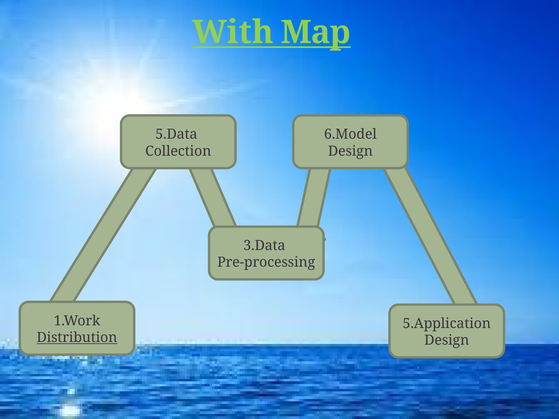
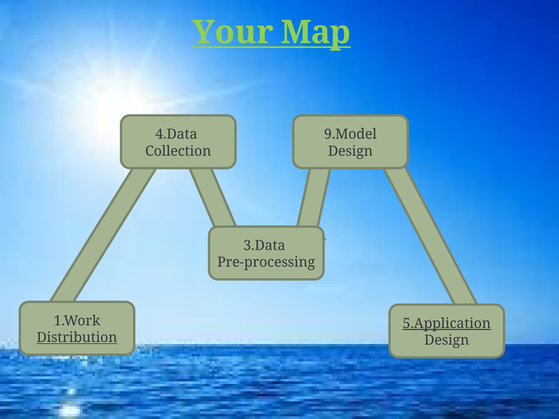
With: With -> Your (233, 32)
5.Data: 5.Data -> 4.Data (176, 134)
6.Model: 6.Model -> 9.Model (350, 134)
5.Application underline: none -> present (447, 324)
